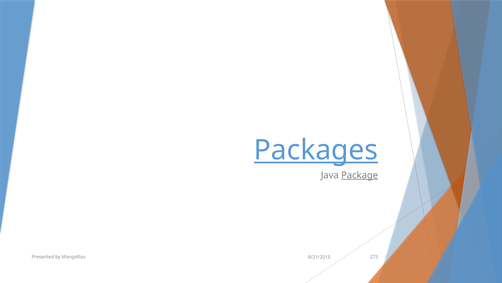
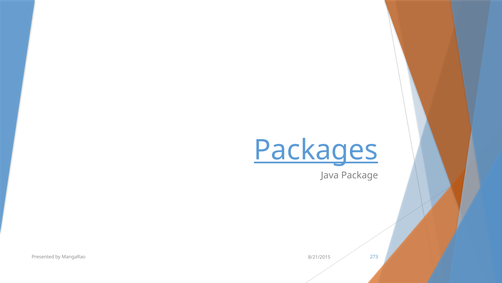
Package underline: present -> none (360, 175)
